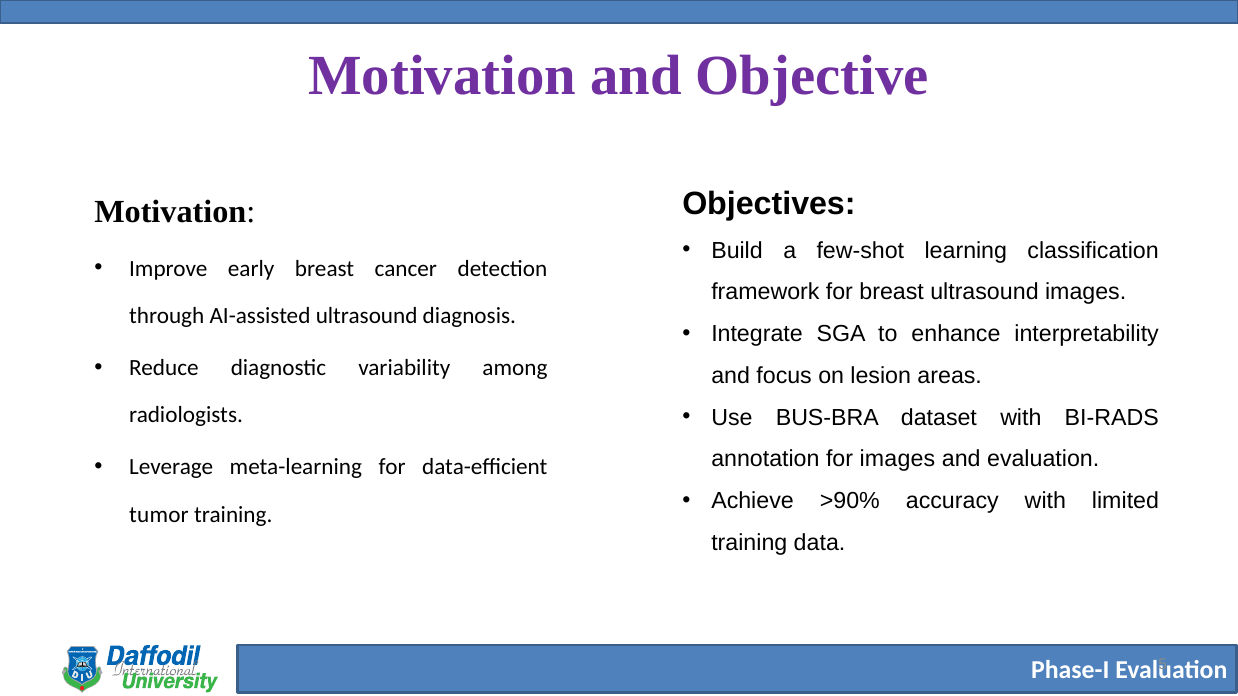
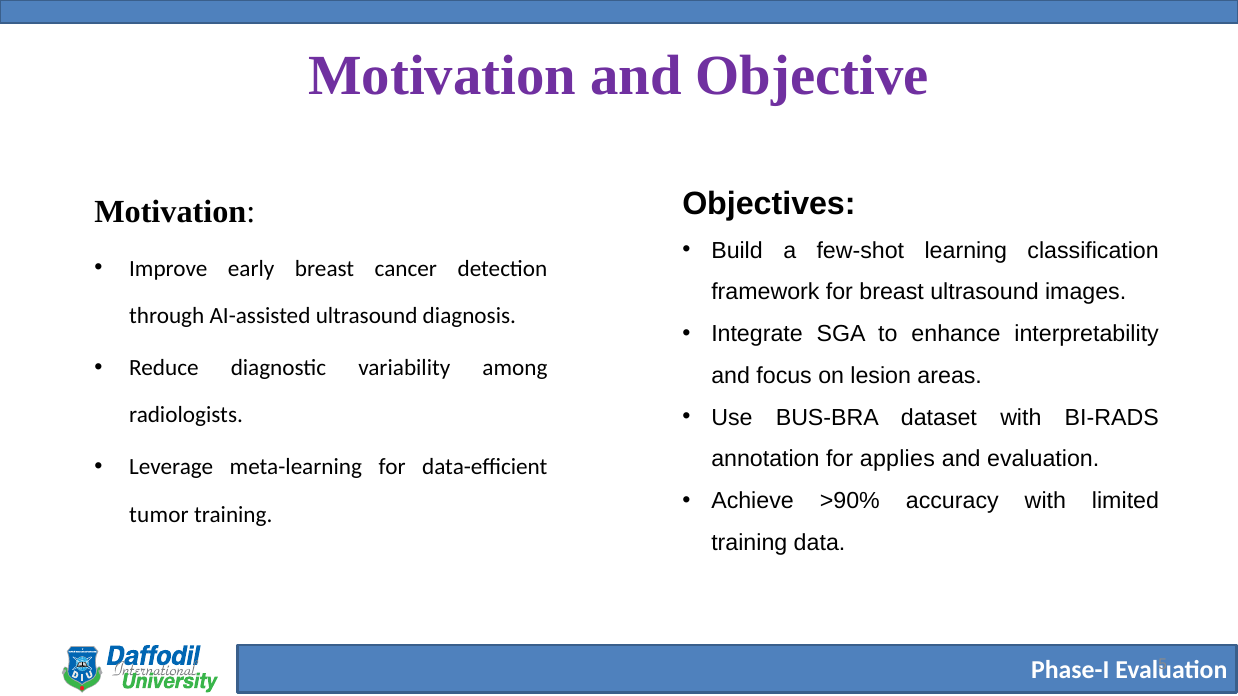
for images: images -> applies (897, 460)
